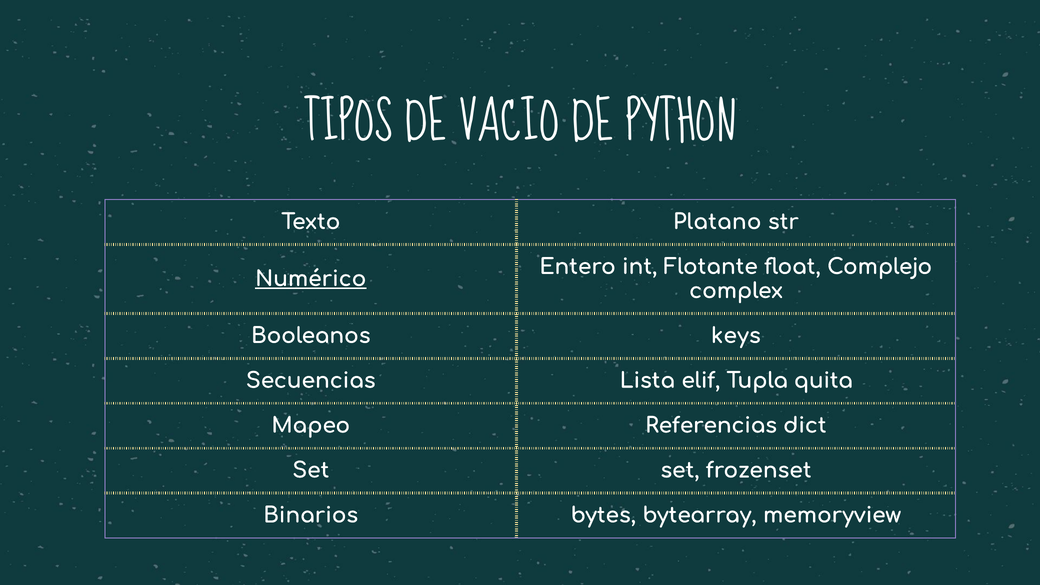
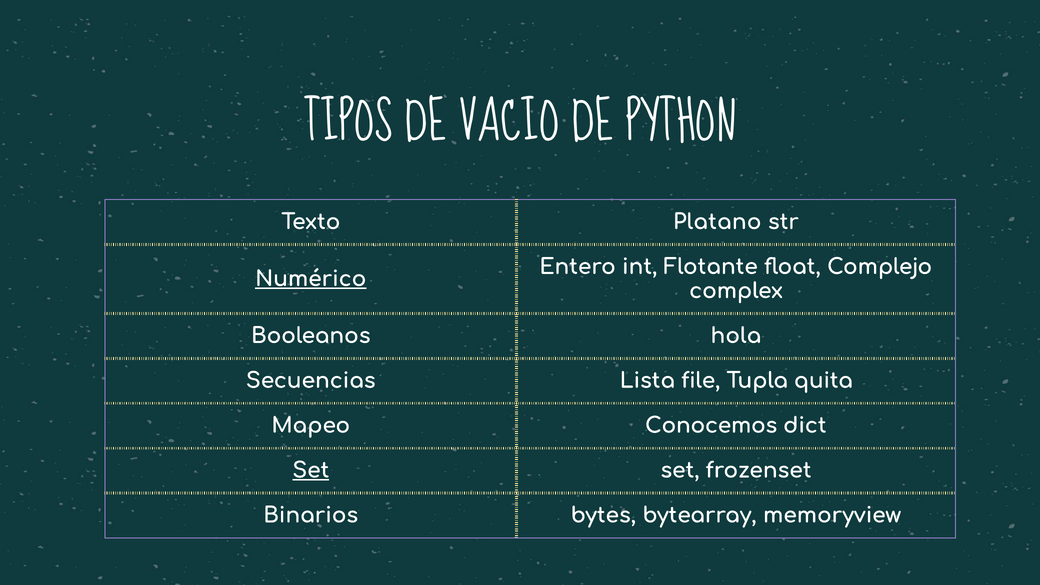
keys: keys -> hola (736, 336)
elif: elif -> file (701, 381)
Referencias: Referencias -> Conocemos (711, 426)
Set underline: none -> present (311, 470)
